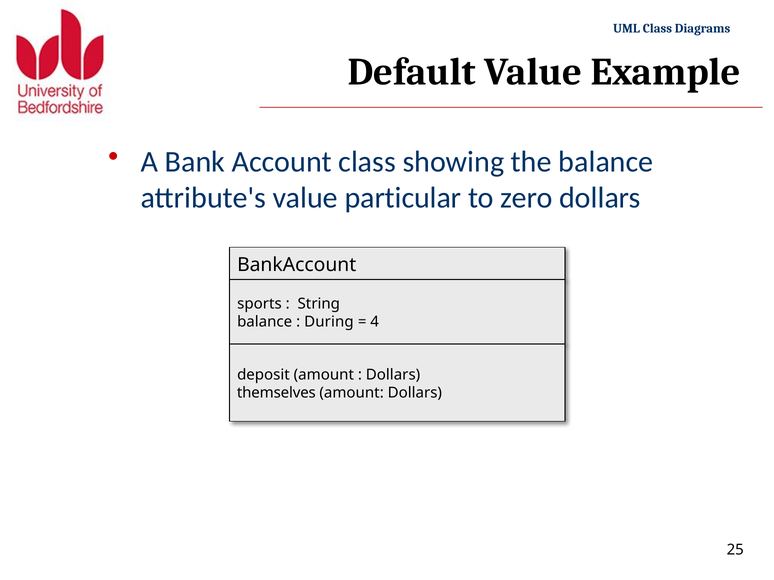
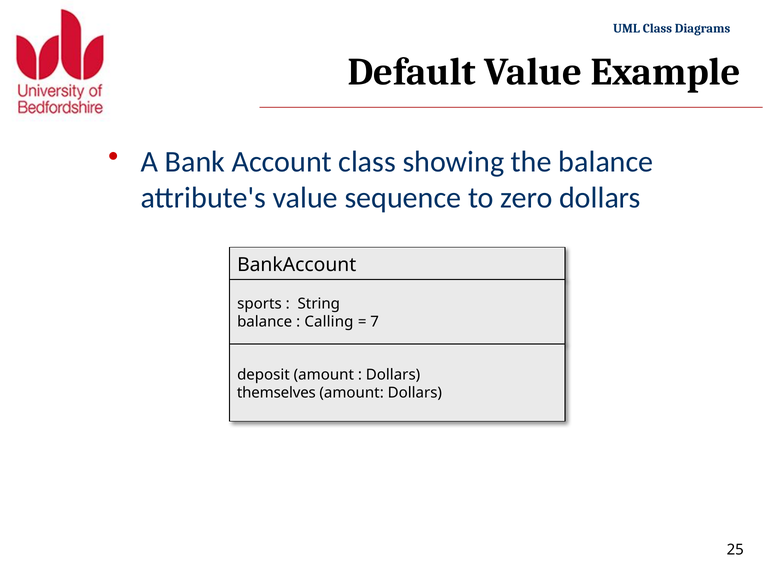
particular: particular -> sequence (403, 198)
During: During -> Calling (329, 322)
4: 4 -> 7 (375, 322)
